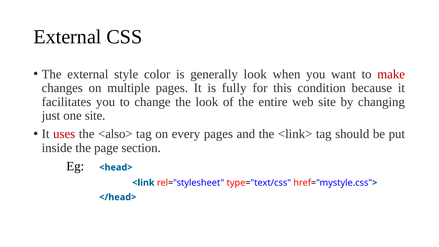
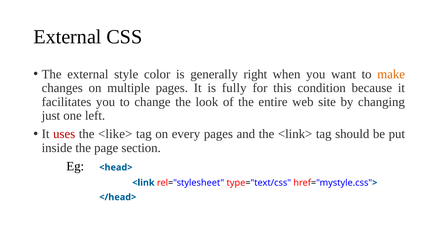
generally look: look -> right (255, 74)
make colour: red -> orange (391, 74)
one site: site -> left (95, 116)
<also>: <also> -> <like> (115, 134)
